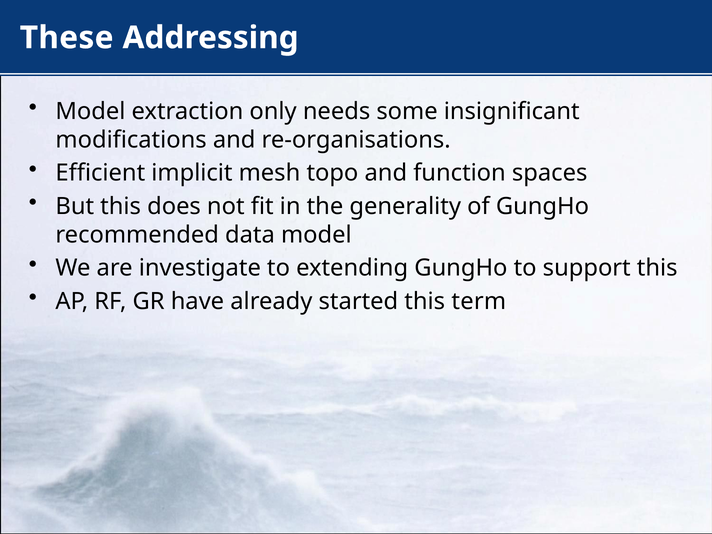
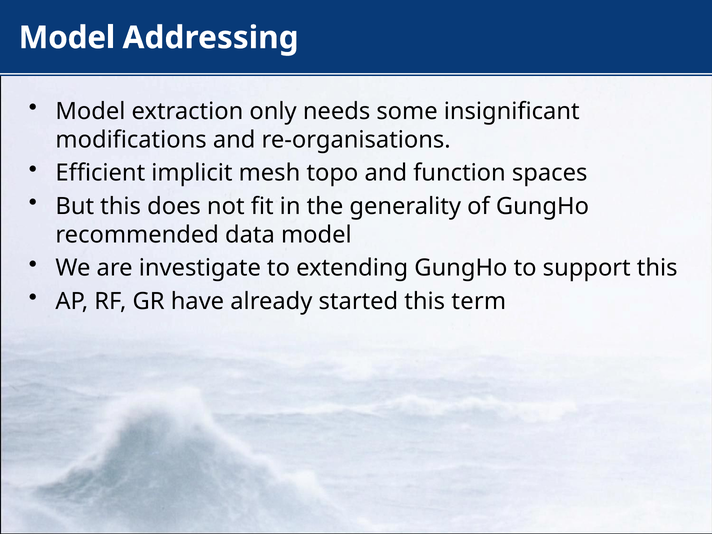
These: These -> Model (67, 38)
